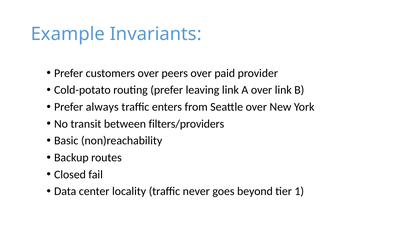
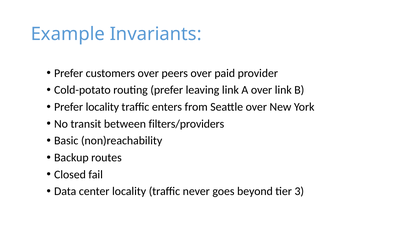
Prefer always: always -> locality (102, 107)
1: 1 -> 3 (299, 191)
